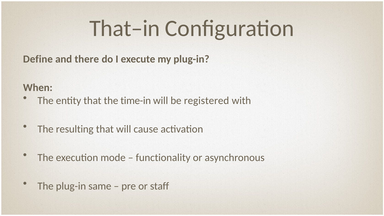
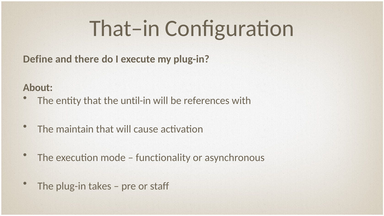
When: When -> About (38, 88)
time-in: time-in -> until-in (136, 101)
registered: registered -> references (207, 101)
resulting: resulting -> maintain (75, 129)
same: same -> takes (100, 186)
